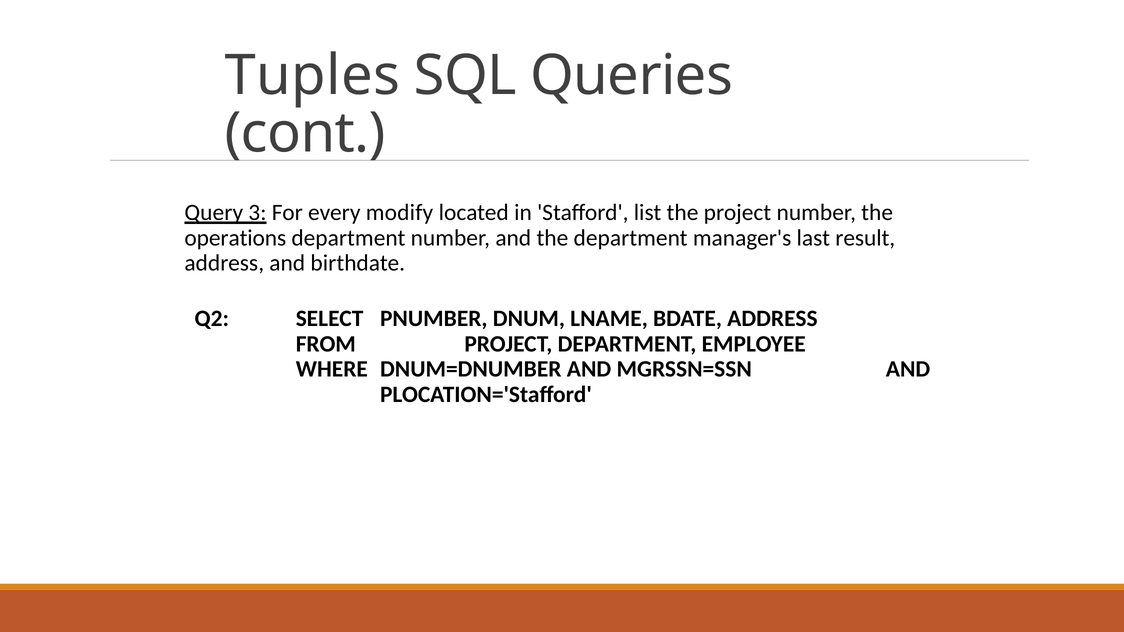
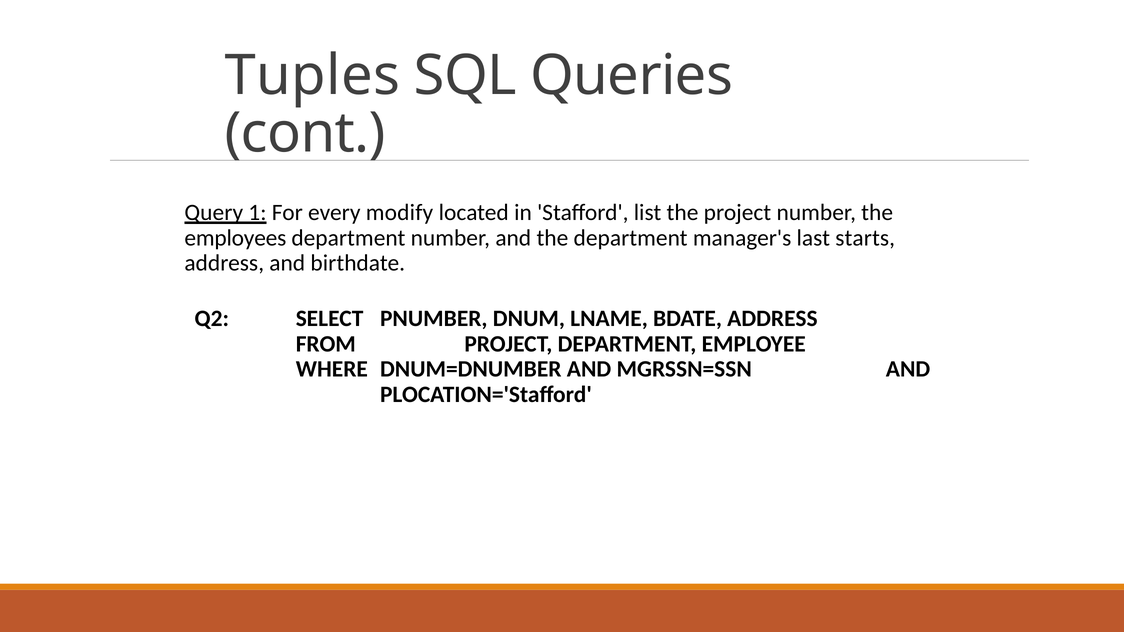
3: 3 -> 1 (257, 213)
operations: operations -> employees (235, 238)
result: result -> starts (865, 238)
